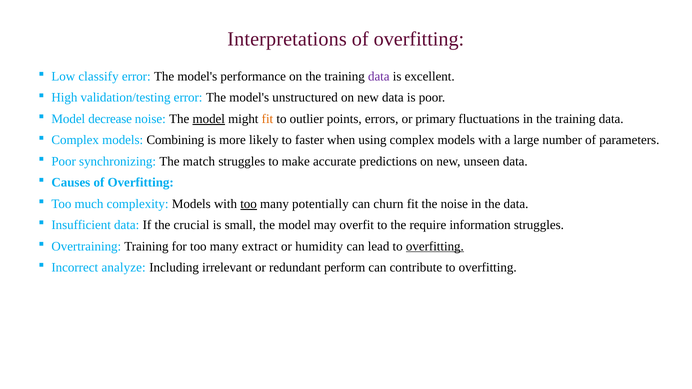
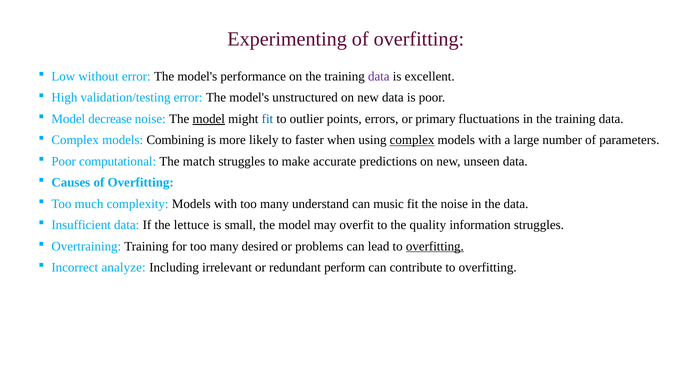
Interpretations: Interpretations -> Experimenting (287, 39)
classify: classify -> without (99, 77)
fit colour: orange -> blue (267, 119)
complex underline: none -> present (412, 140)
synchronizing: synchronizing -> computational (118, 161)
too underline: present -> none (249, 204)
potentially: potentially -> understand (321, 204)
churn: churn -> music (389, 204)
crucial: crucial -> lettuce (192, 225)
require: require -> quality (428, 225)
extract: extract -> desired (260, 246)
humidity: humidity -> problems (319, 246)
